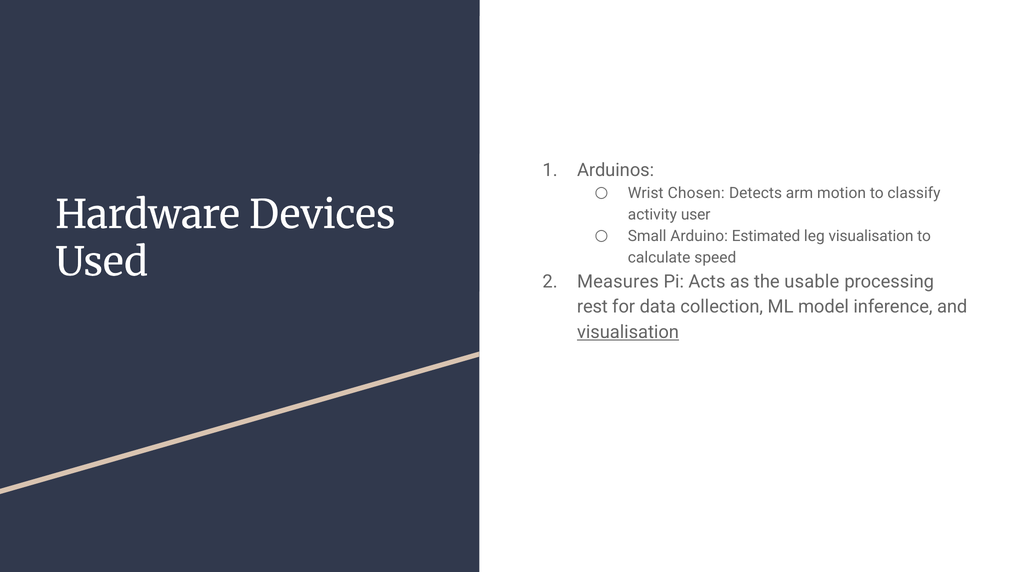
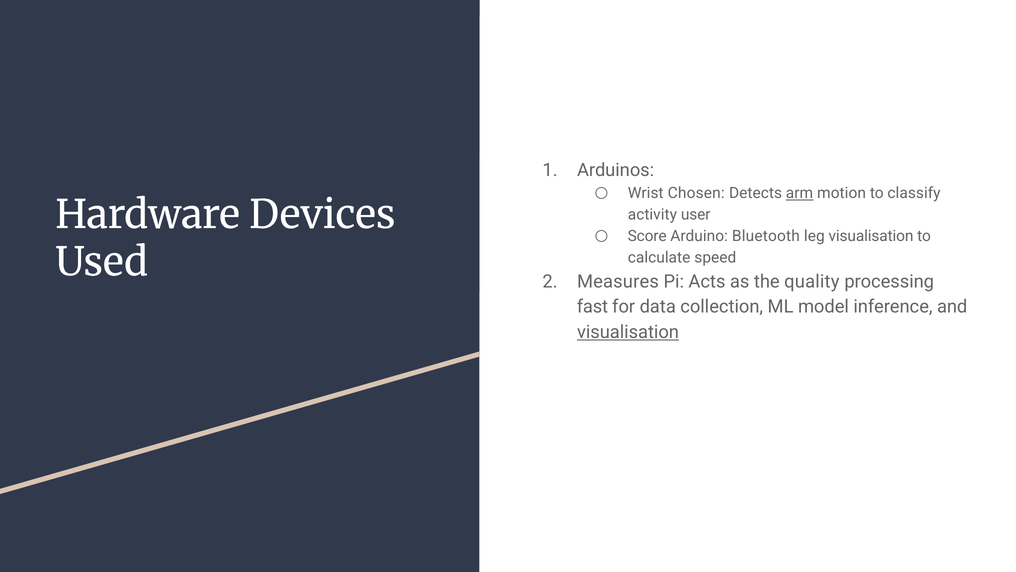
arm underline: none -> present (800, 193)
Small: Small -> Score (647, 236)
Estimated: Estimated -> Bluetooth (766, 236)
usable: usable -> quality (812, 281)
rest: rest -> fast (592, 307)
